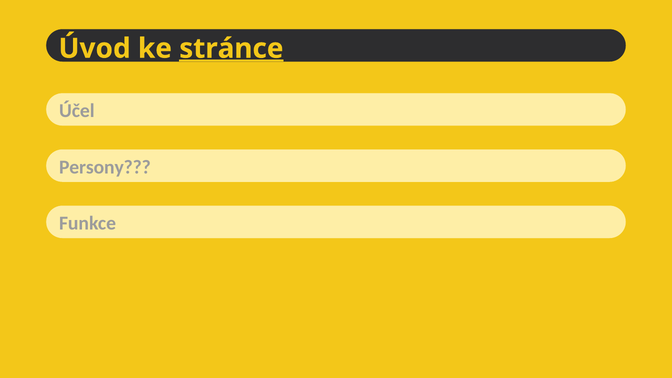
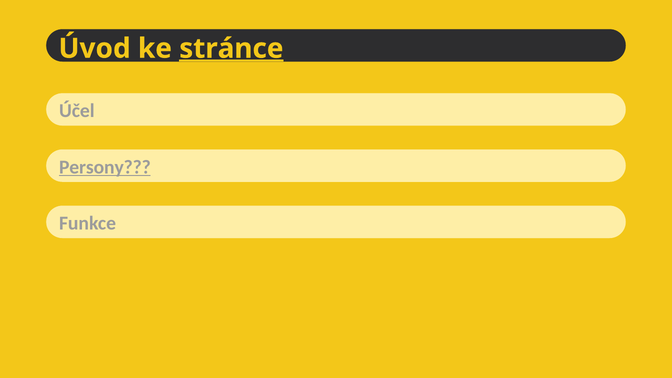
Persony underline: none -> present (105, 167)
